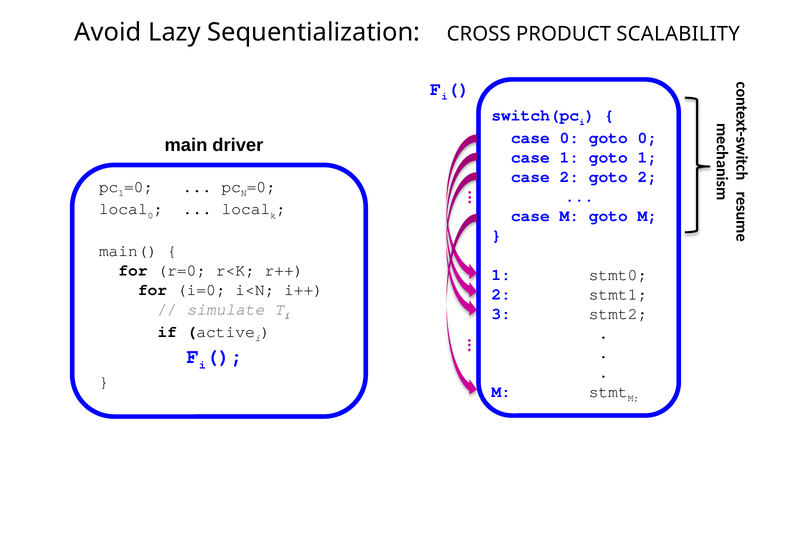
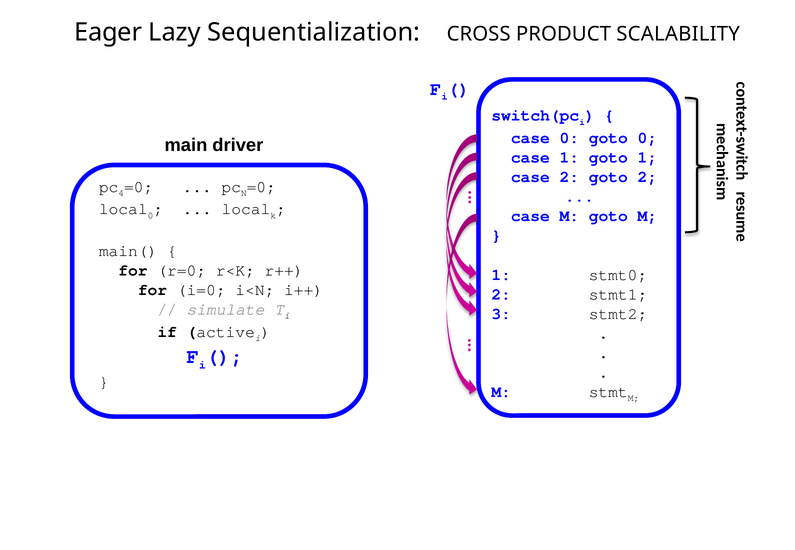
Avoid: Avoid -> Eager (108, 32)
1: 1 -> 4 (121, 193)
